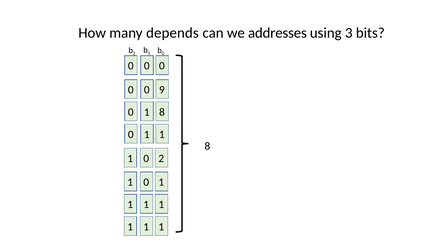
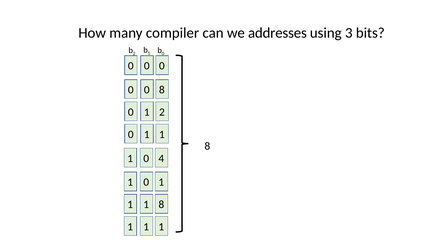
depends: depends -> compiler (172, 33)
0 9: 9 -> 8 (162, 90)
8: 8 -> 2 (162, 112)
0 2: 2 -> 4 (161, 159)
1: 1 -> 8 (161, 205)
